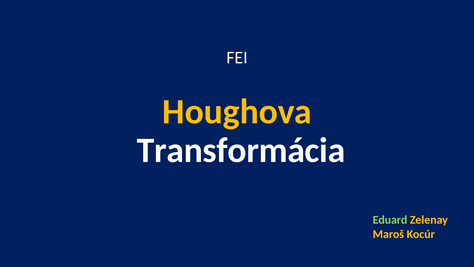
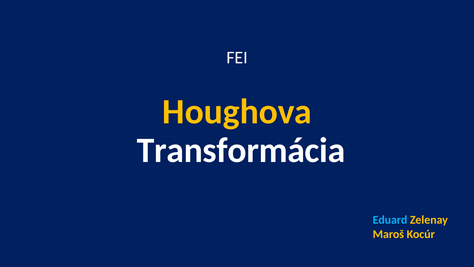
Eduard colour: light green -> light blue (390, 220)
